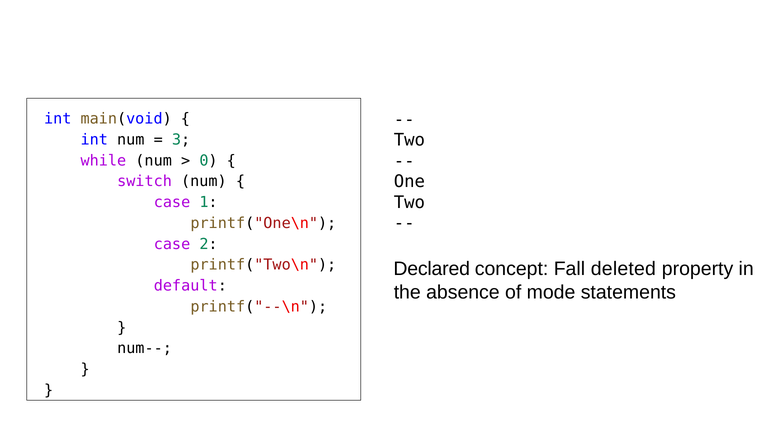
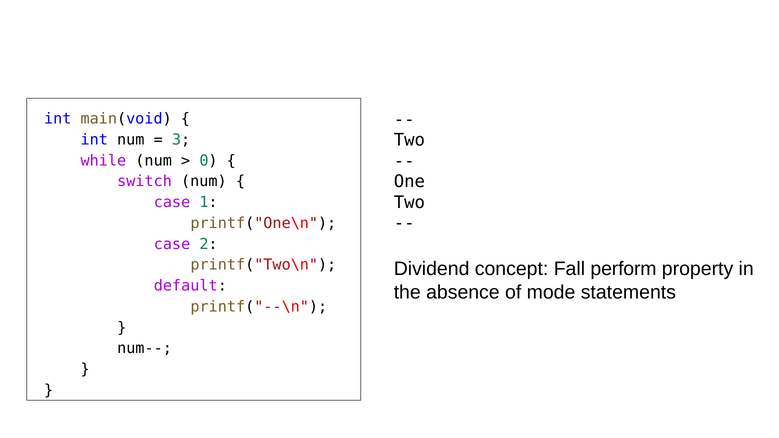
Declared: Declared -> Dividend (432, 269)
deleted: deleted -> perform (624, 269)
